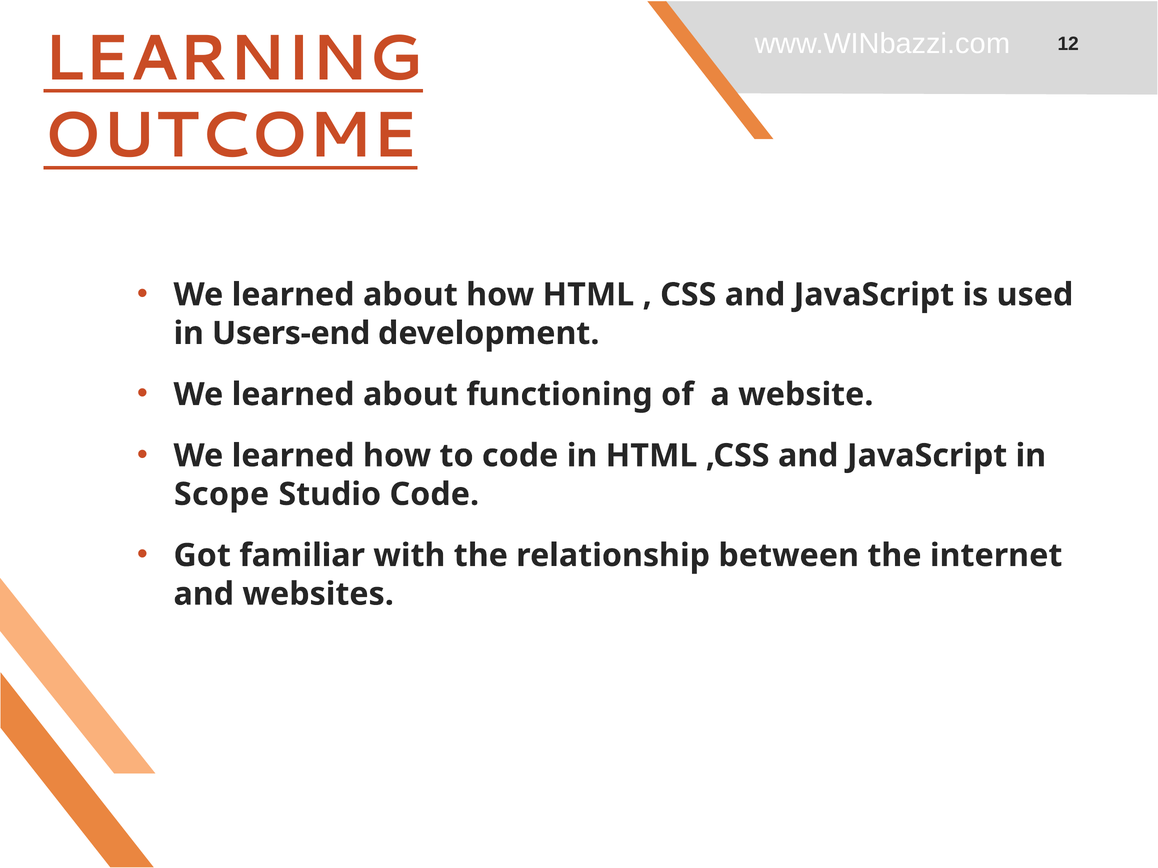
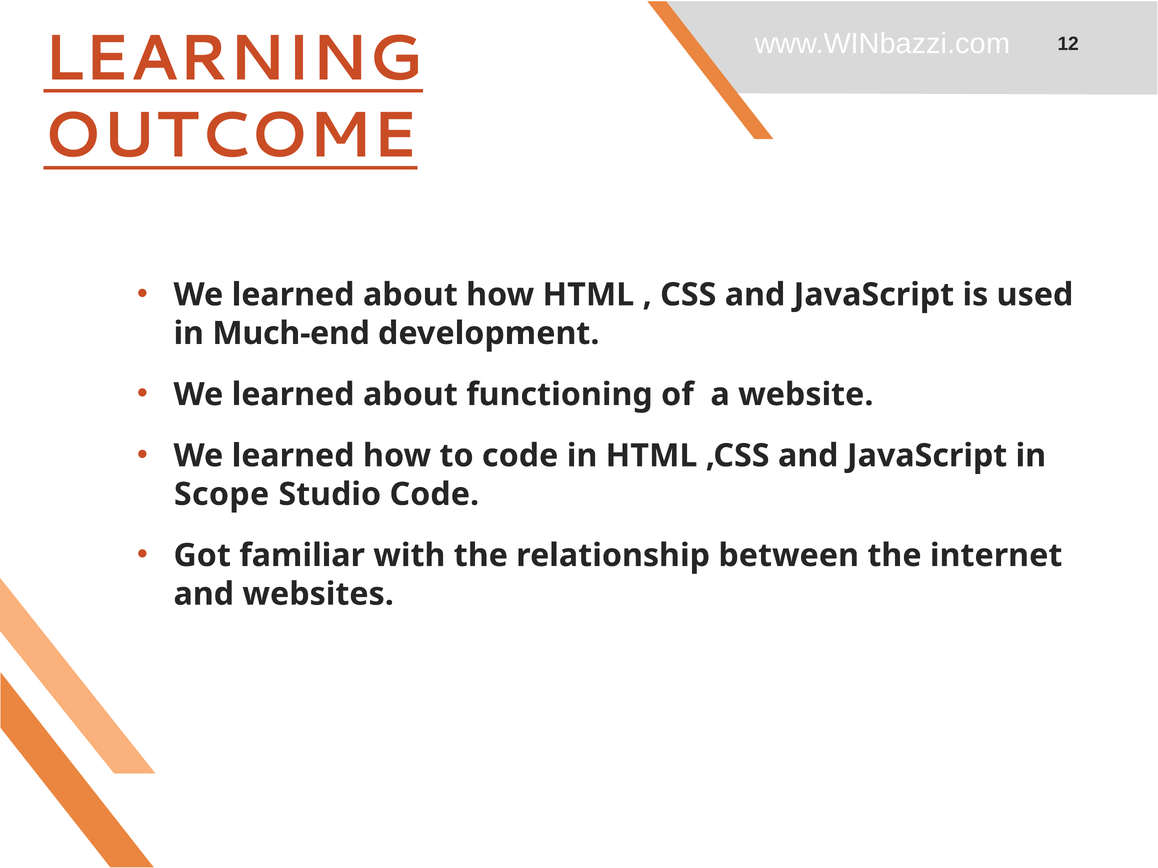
Users-end: Users-end -> Much-end (291, 334)
